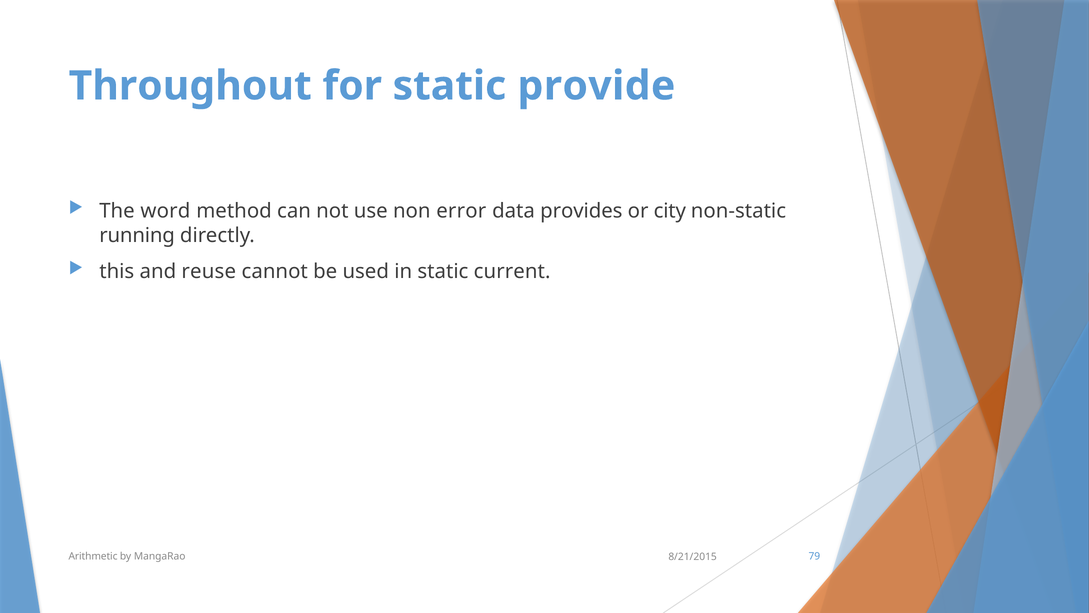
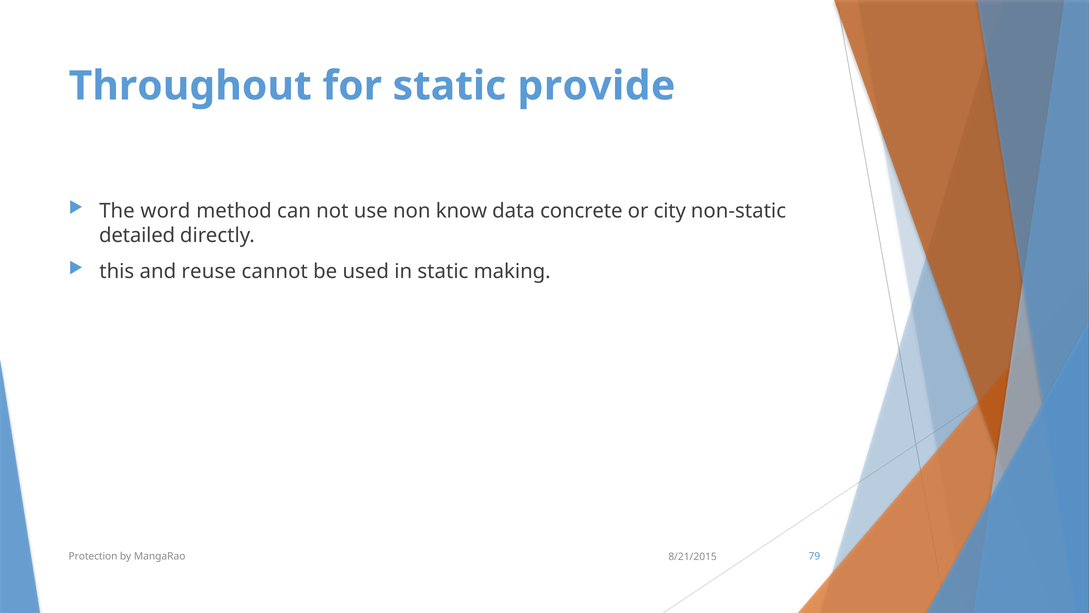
error: error -> know (461, 211)
provides: provides -> concrete (581, 211)
running: running -> detailed (137, 235)
current: current -> making (512, 271)
Arithmetic: Arithmetic -> Protection (93, 556)
